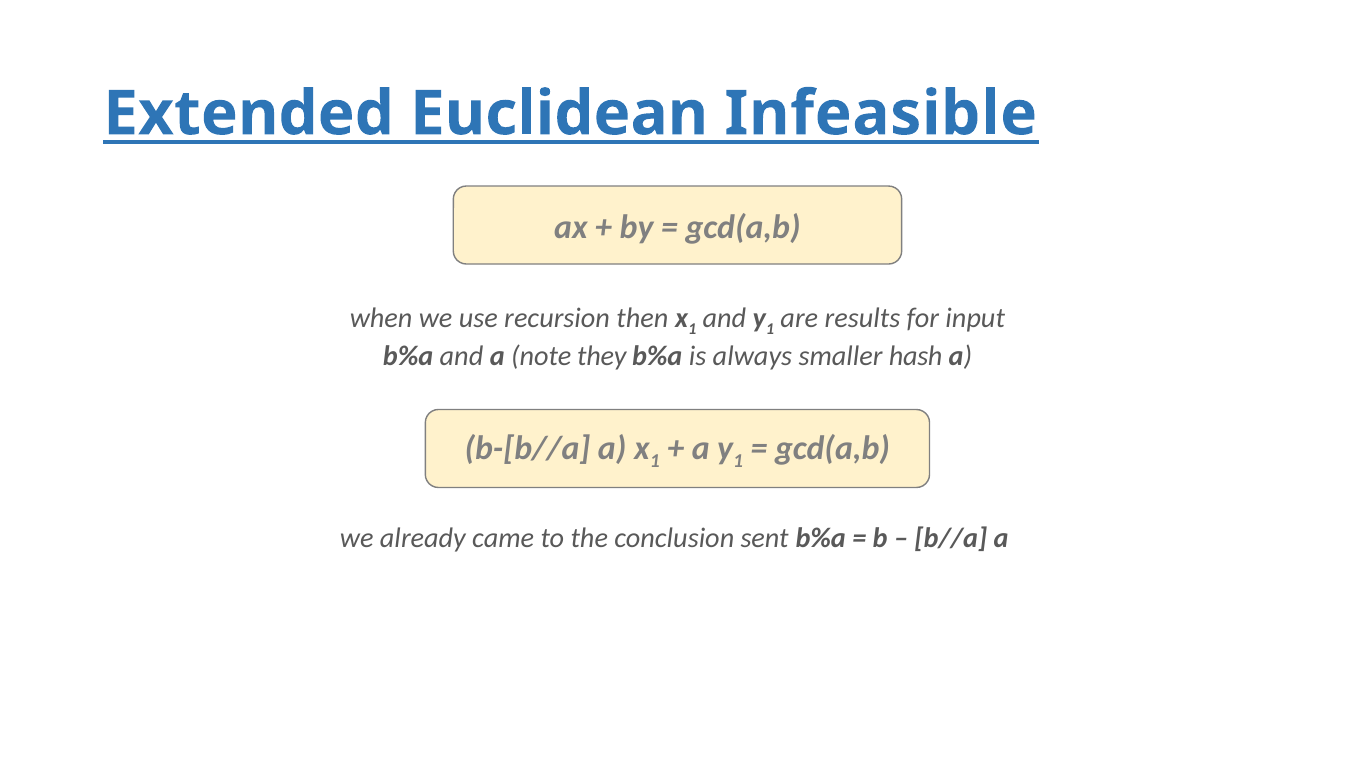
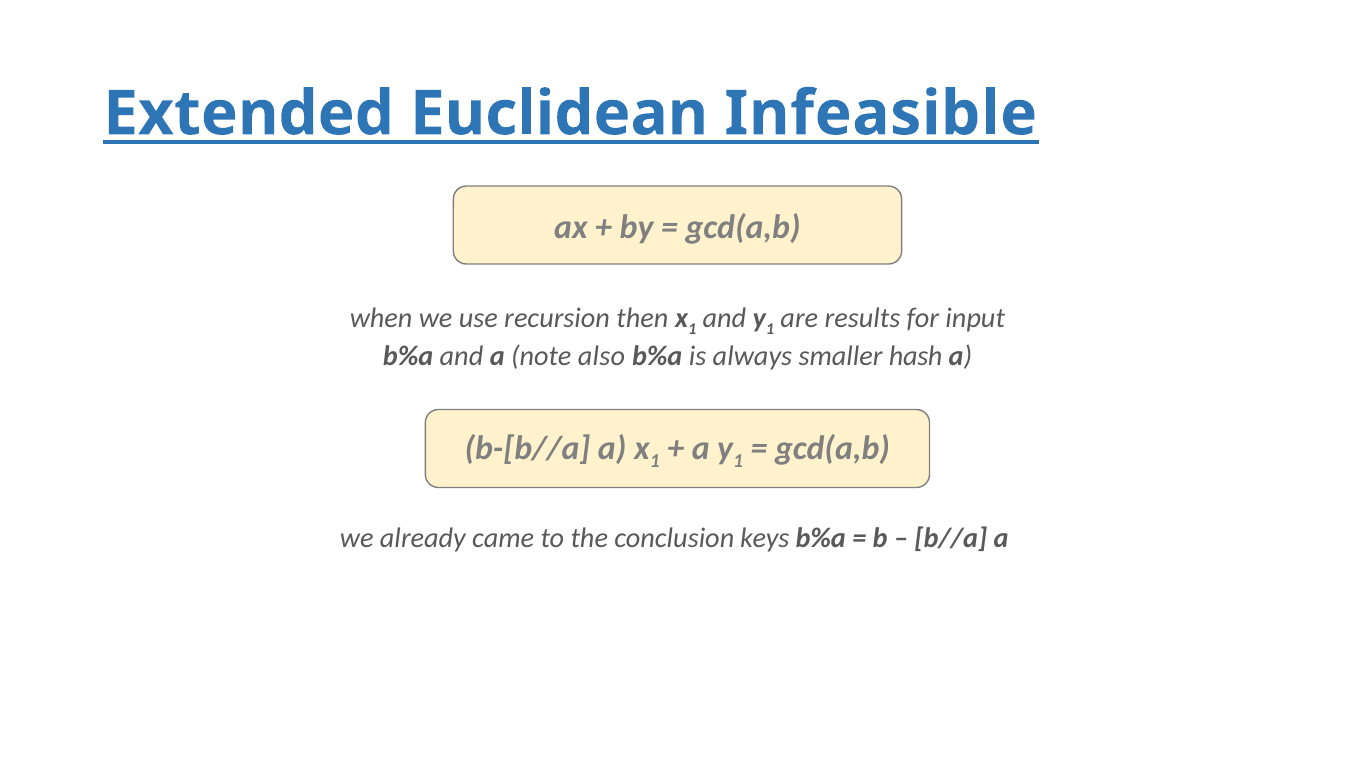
they: they -> also (602, 356)
sent: sent -> keys (765, 538)
